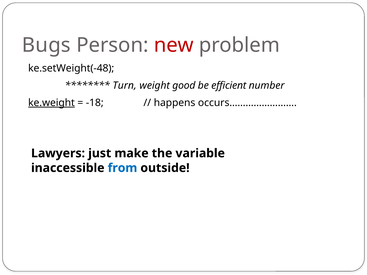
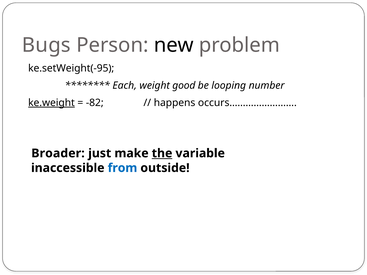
new colour: red -> black (174, 45)
ke.setWeight(-48: ke.setWeight(-48 -> ke.setWeight(-95 (71, 68)
Turn: Turn -> Each (125, 86)
efficient: efficient -> looping (229, 86)
-18: -18 -> -82 (95, 103)
Lawyers: Lawyers -> Broader (58, 153)
the underline: none -> present (162, 153)
